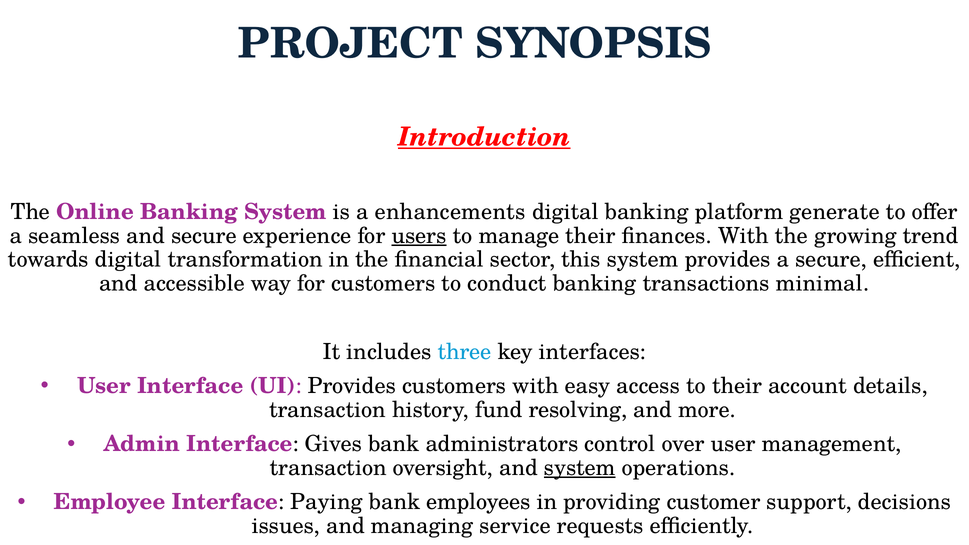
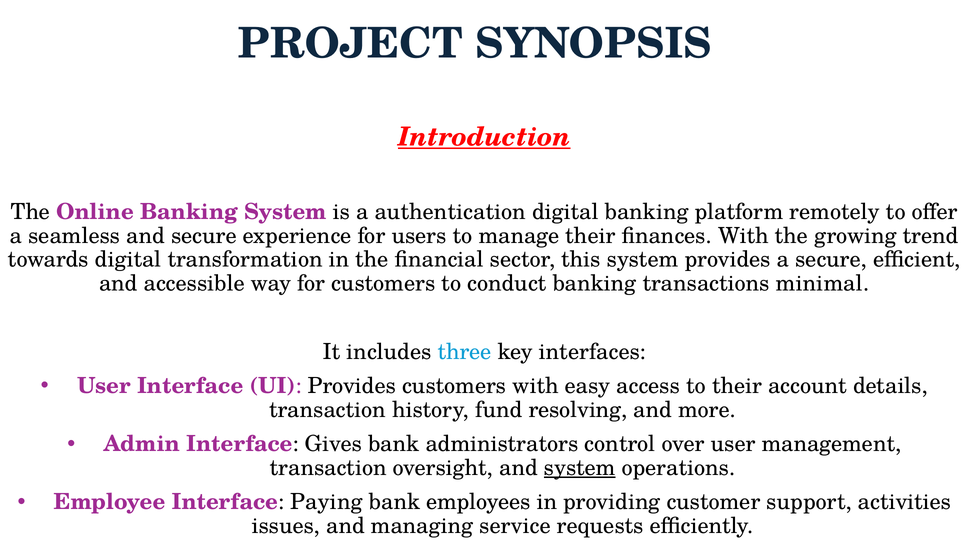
enhancements: enhancements -> authentication (450, 212)
generate: generate -> remotely (835, 212)
users underline: present -> none (419, 236)
decisions: decisions -> activities (905, 502)
